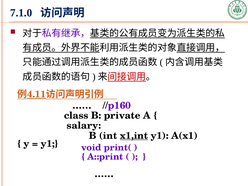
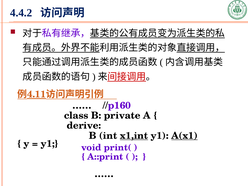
7.1.0: 7.1.0 -> 4.4.2 (21, 13)
salary: salary -> derive (84, 126)
A(x1 underline: none -> present (184, 136)
